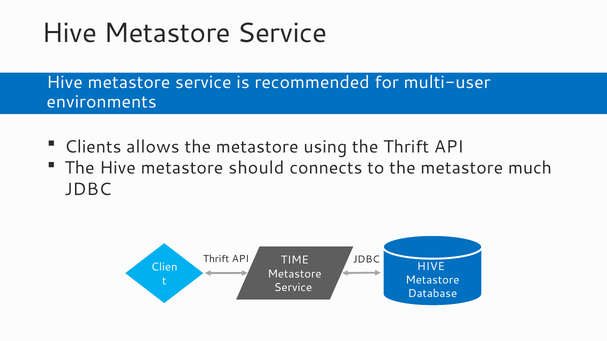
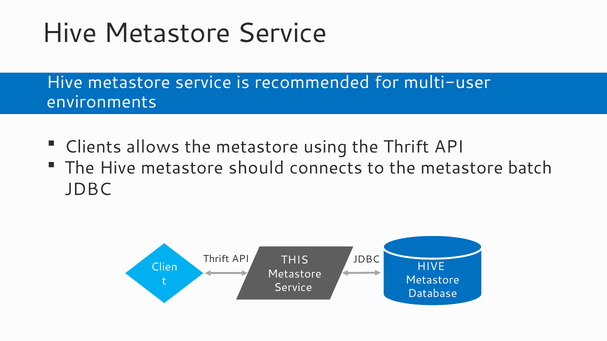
much: much -> batch (530, 168)
TIME: TIME -> THIS (295, 261)
